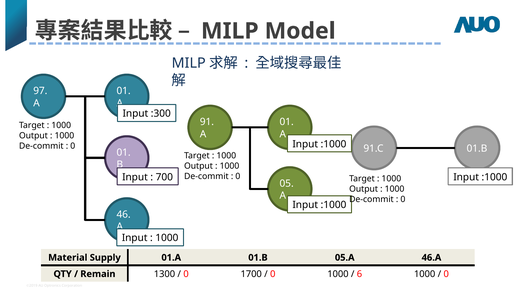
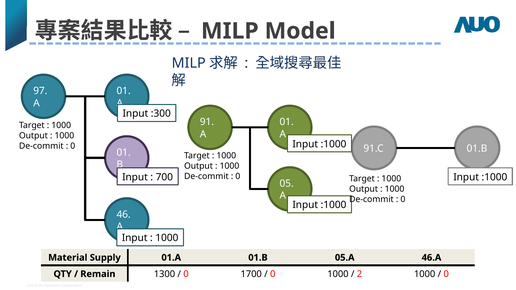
6: 6 -> 2 (359, 274)
